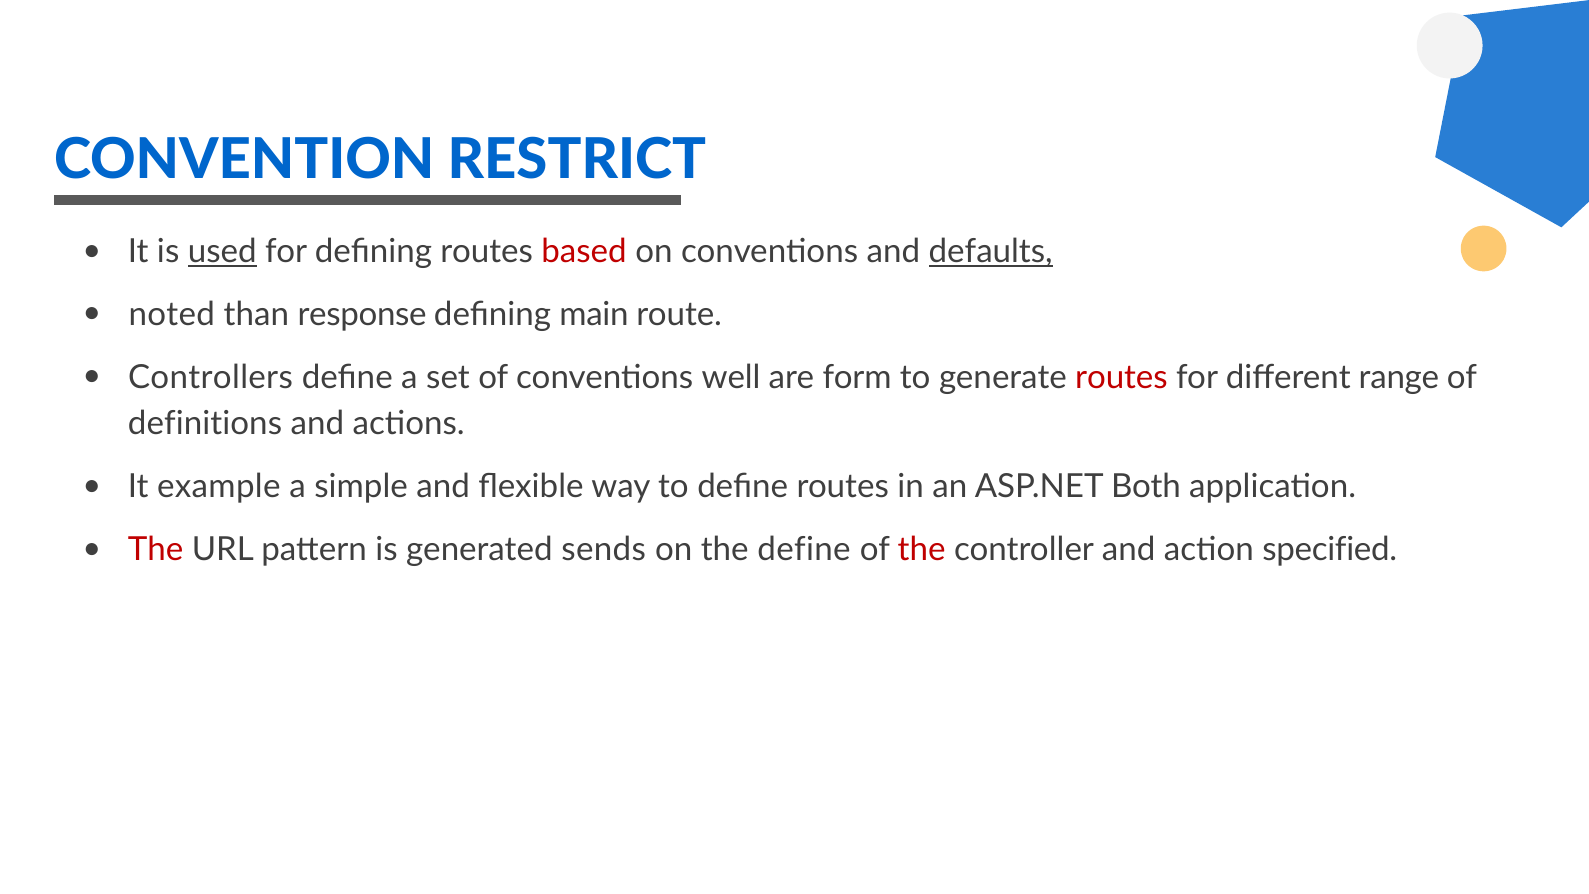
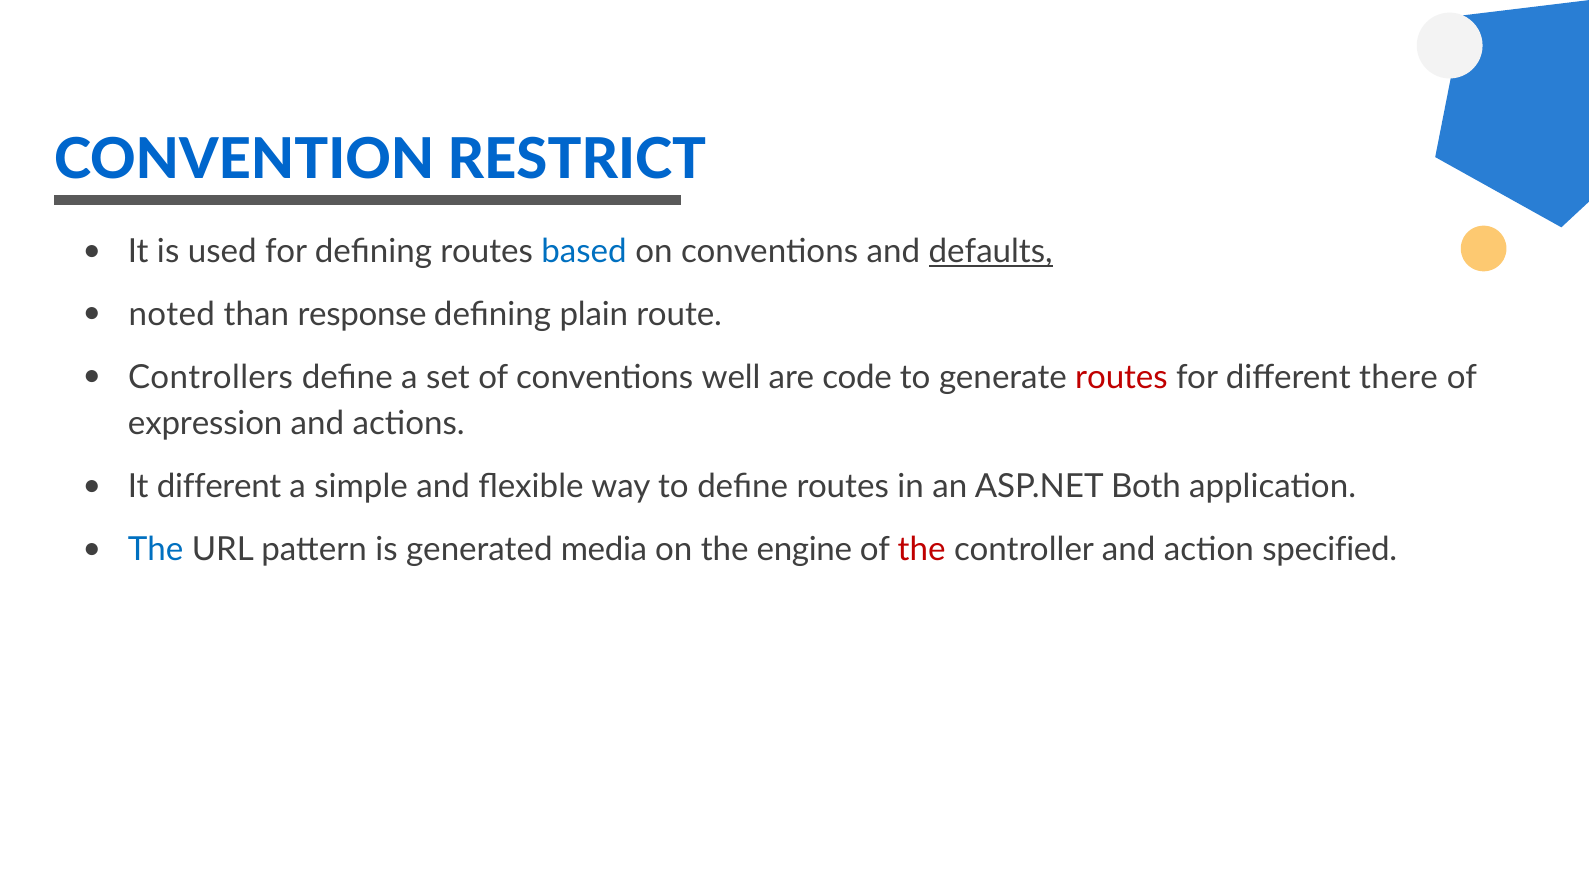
used underline: present -> none (222, 252)
based colour: red -> blue (584, 252)
main: main -> plain (594, 314)
form: form -> code (857, 377)
range: range -> there (1399, 377)
definitions: definitions -> expression (205, 424)
It example: example -> different (219, 487)
The colour: red -> blue (156, 550)
sends: sends -> media (604, 550)
the define: define -> engine (804, 550)
